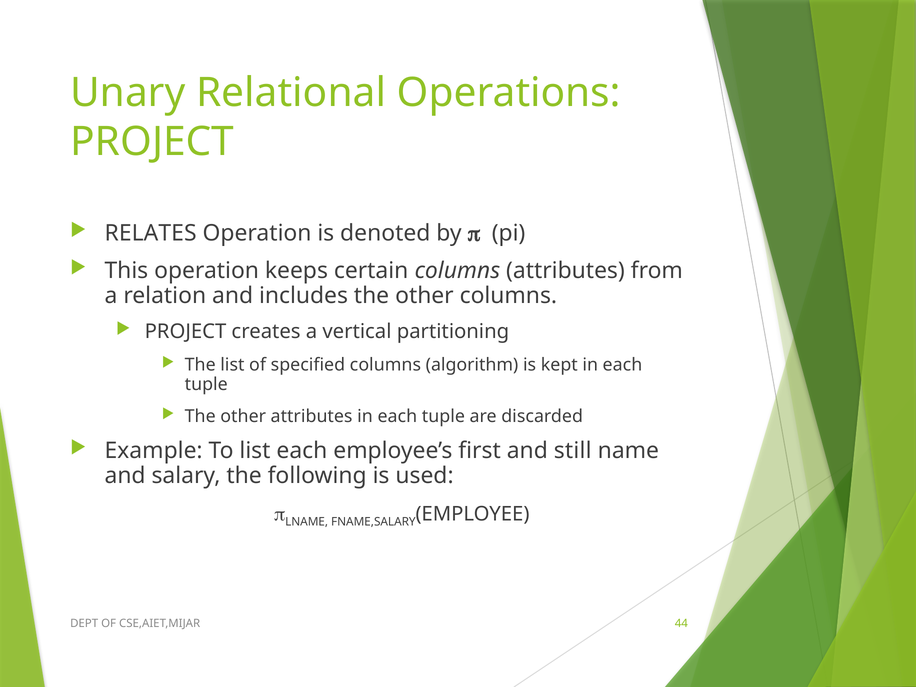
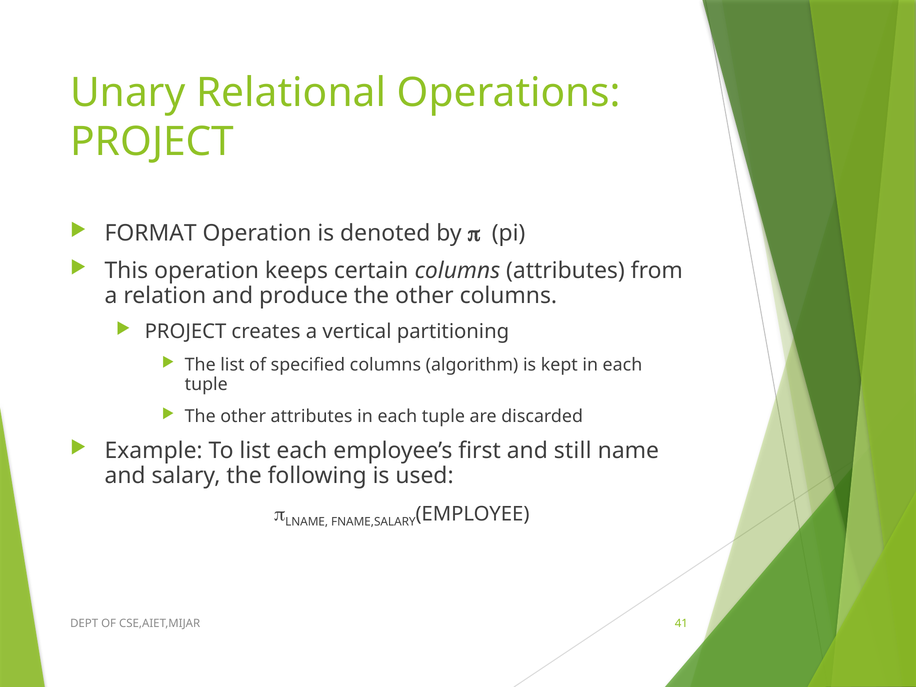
RELATES: RELATES -> FORMAT (151, 233)
includes: includes -> produce (304, 295)
44: 44 -> 41 (681, 623)
